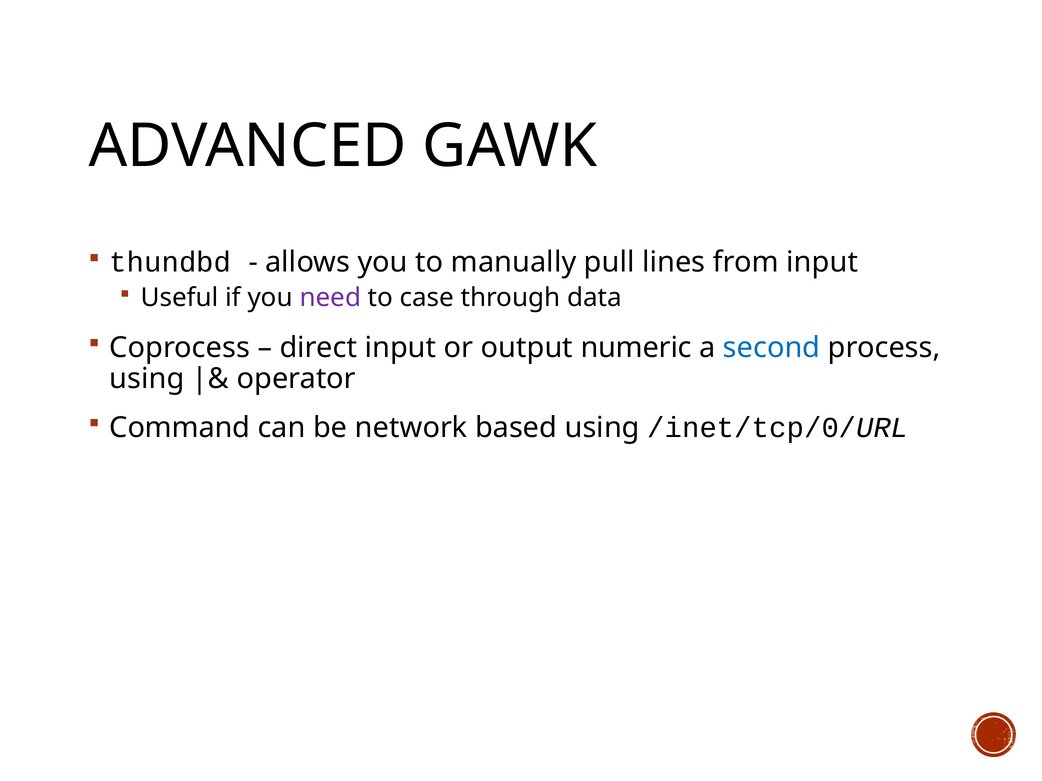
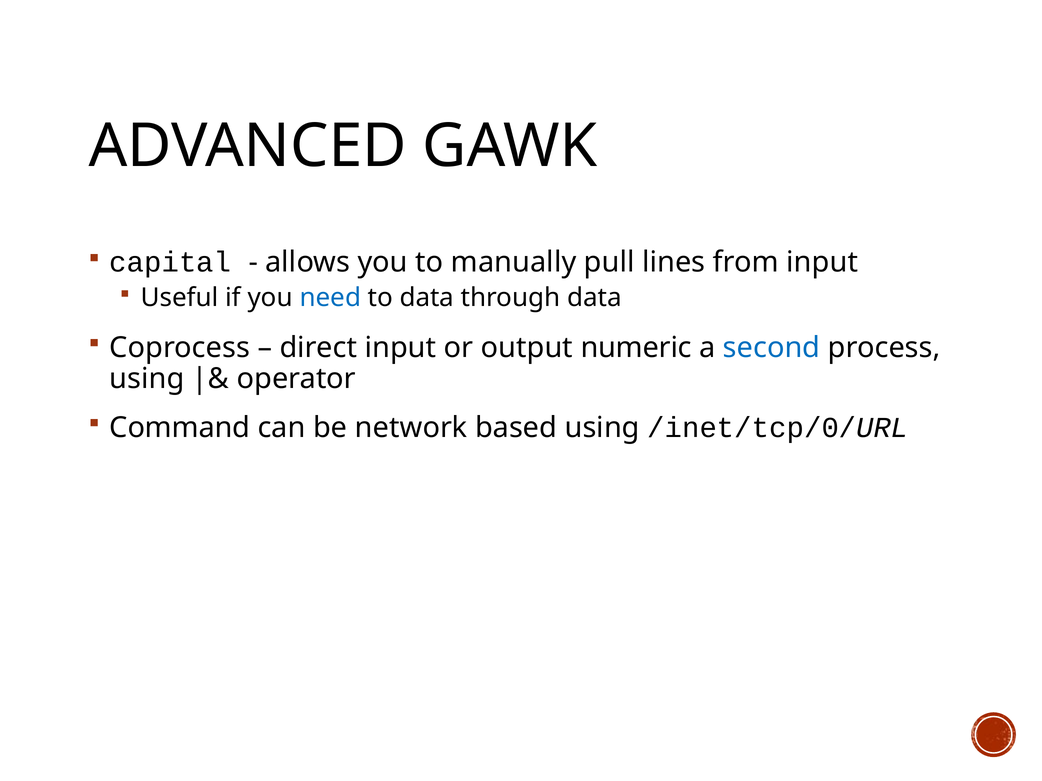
thundbd: thundbd -> capital (170, 262)
need colour: purple -> blue (330, 298)
to case: case -> data (427, 298)
